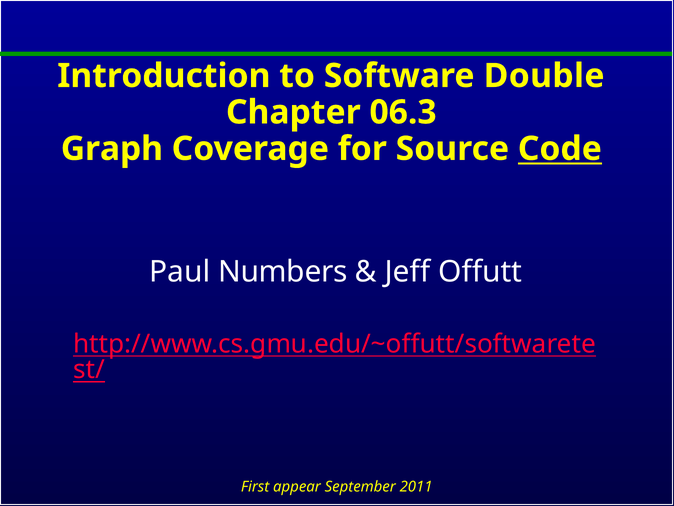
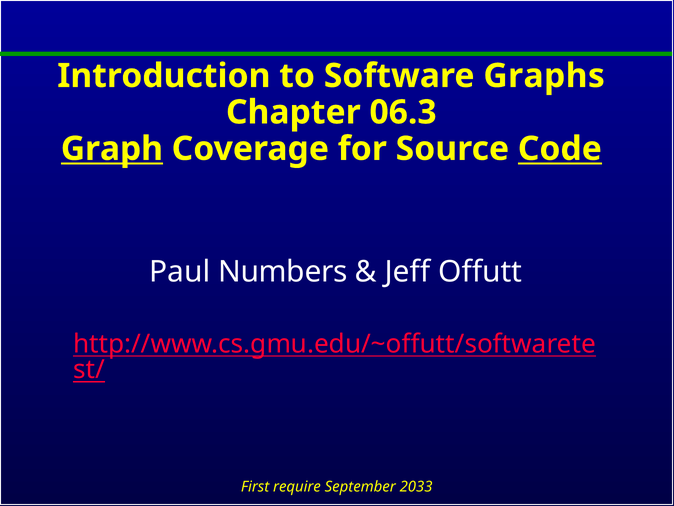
Double: Double -> Graphs (544, 76)
Graph underline: none -> present (112, 149)
appear: appear -> require (297, 486)
2011: 2011 -> 2033 (416, 486)
